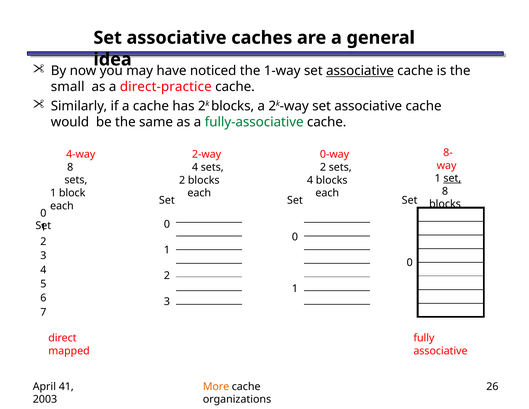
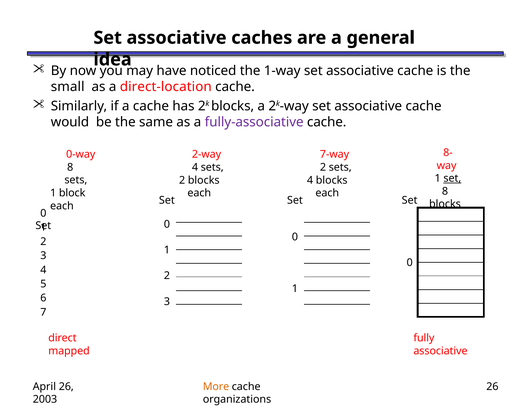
associative underline: present -> none (360, 71)
direct-practice: direct-practice -> direct-location (166, 87)
fully-associative colour: green -> purple (254, 122)
4-way: 4-way -> 0-way (81, 154)
0-way: 0-way -> 7-way (335, 154)
April 41: 41 -> 26 (66, 386)
